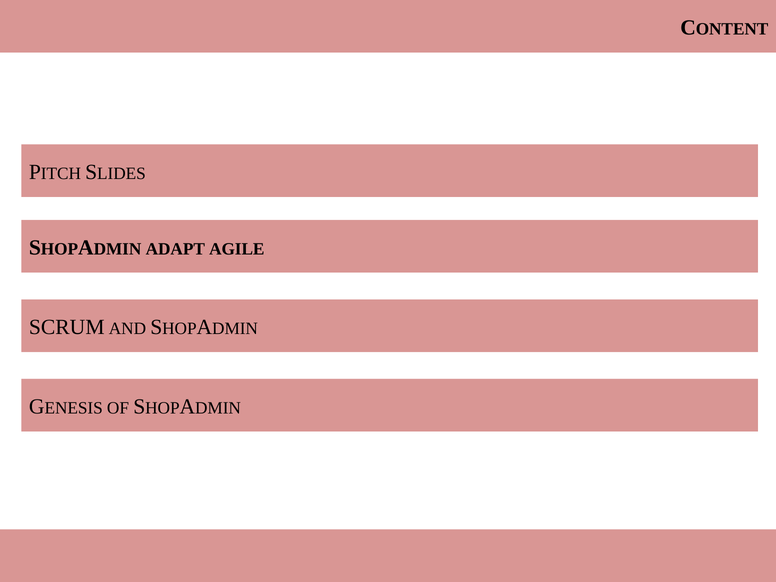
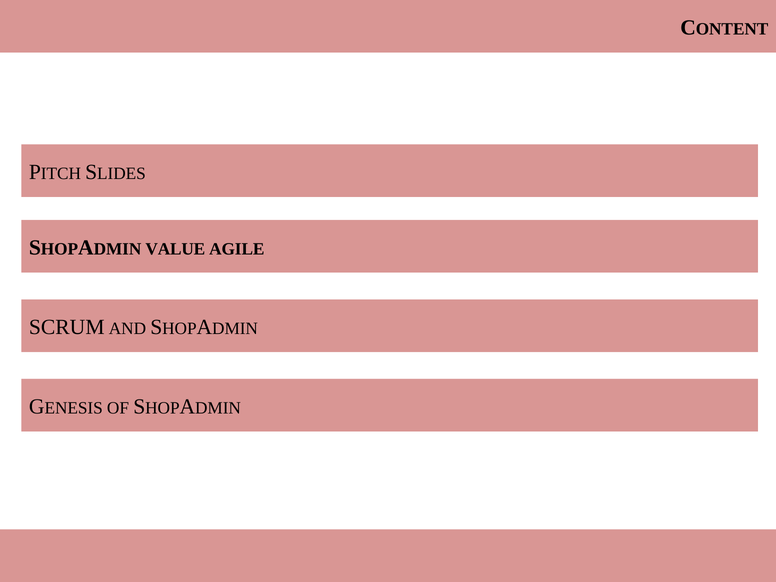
ADAPT: ADAPT -> VALUE (175, 249)
